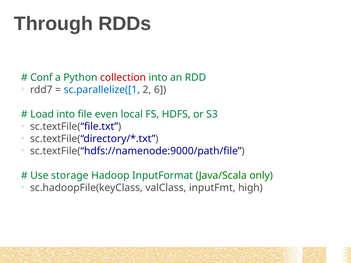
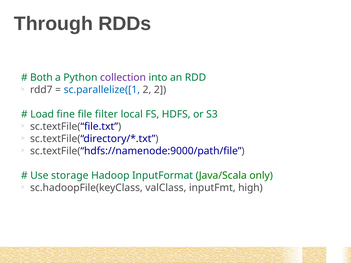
Conf: Conf -> Both (41, 77)
collection colour: red -> purple (123, 77)
2 6: 6 -> 2 (160, 90)
Load into: into -> fine (66, 114)
even: even -> filter (106, 114)
